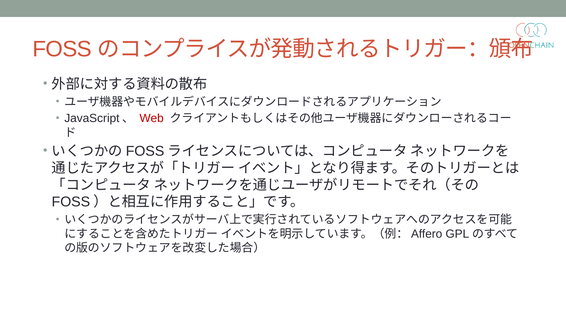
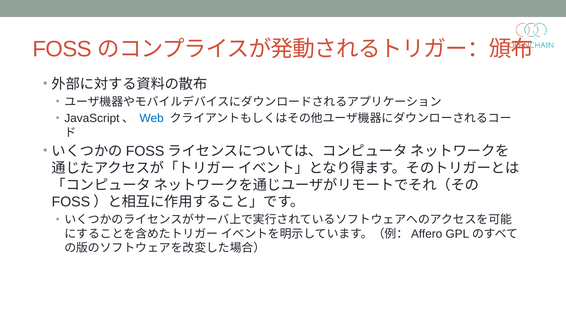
Web colour: red -> blue (152, 119)
